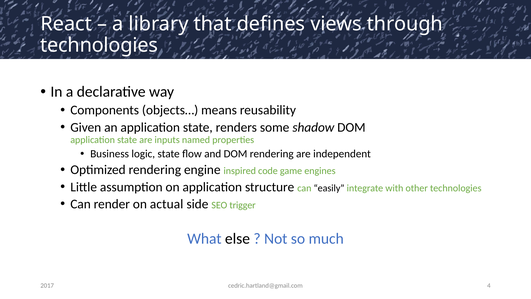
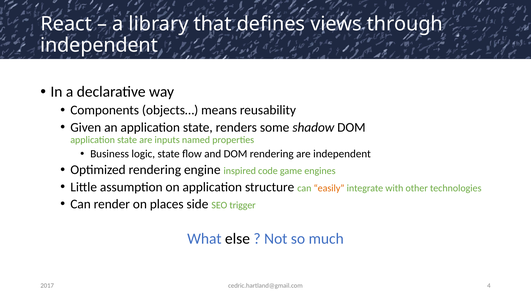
technologies: technologies -> independent (99, 45)
easily colour: black -> orange (329, 188)
actual: actual -> places (167, 204)
